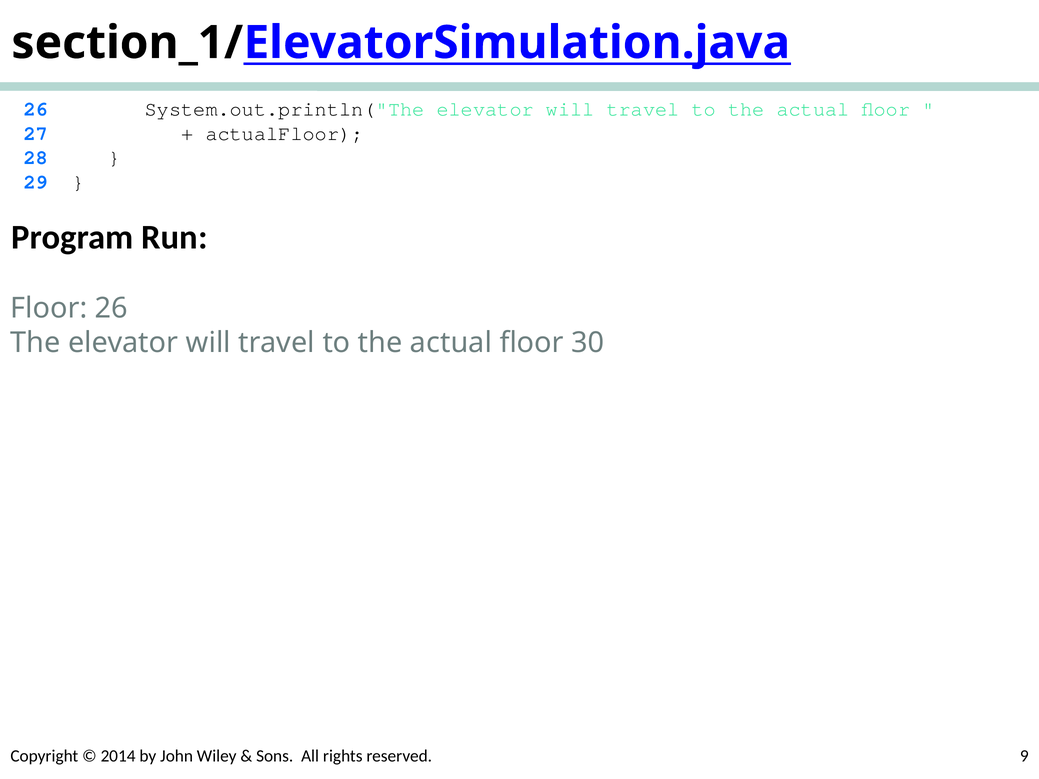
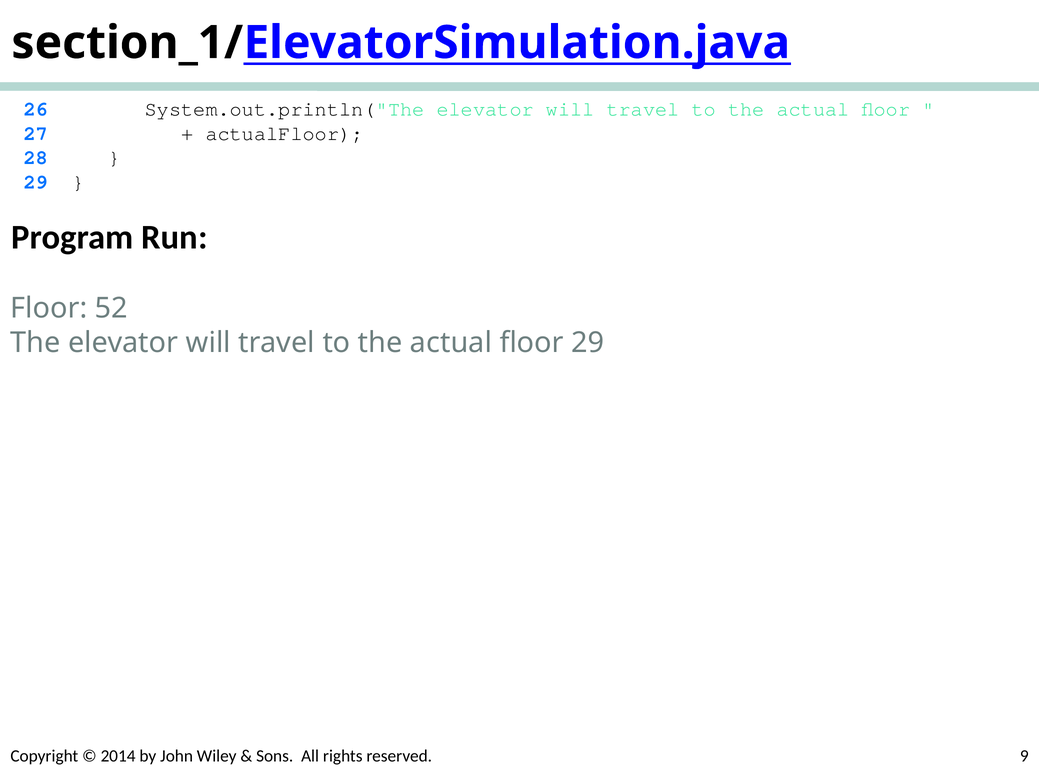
Floor 26: 26 -> 52 (111, 308)
floor 30: 30 -> 29 (588, 343)
